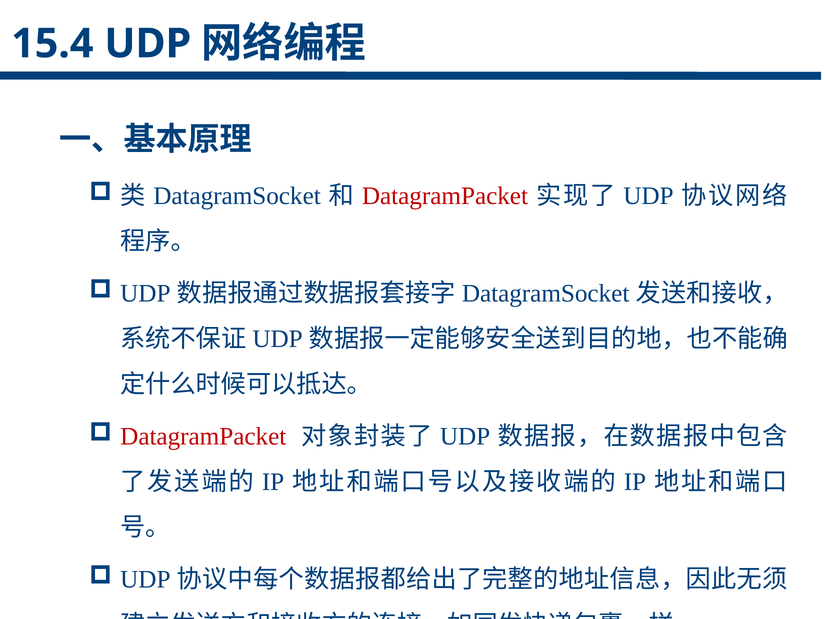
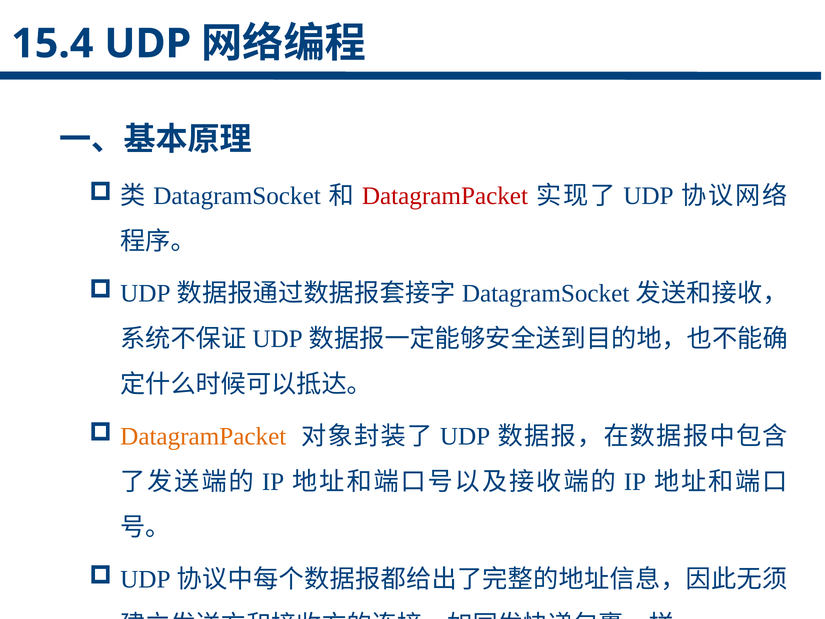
DatagramPacket colour: red -> orange (203, 436)
